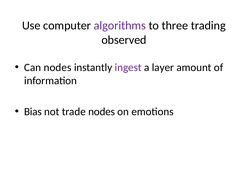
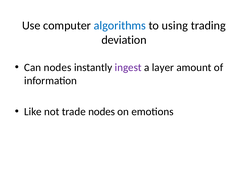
algorithms colour: purple -> blue (120, 26)
three: three -> using (175, 26)
observed: observed -> deviation (124, 40)
Bias: Bias -> Like (33, 112)
